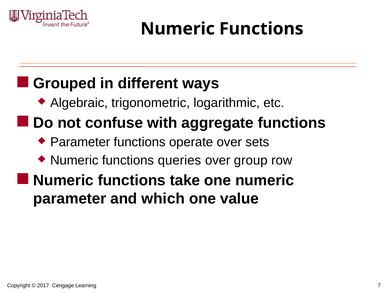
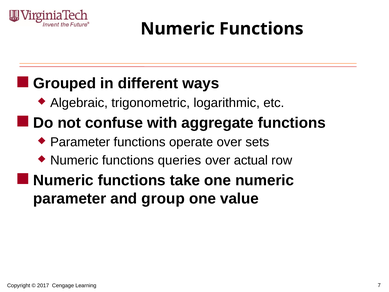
group: group -> actual (251, 160)
which: which -> group (163, 198)
